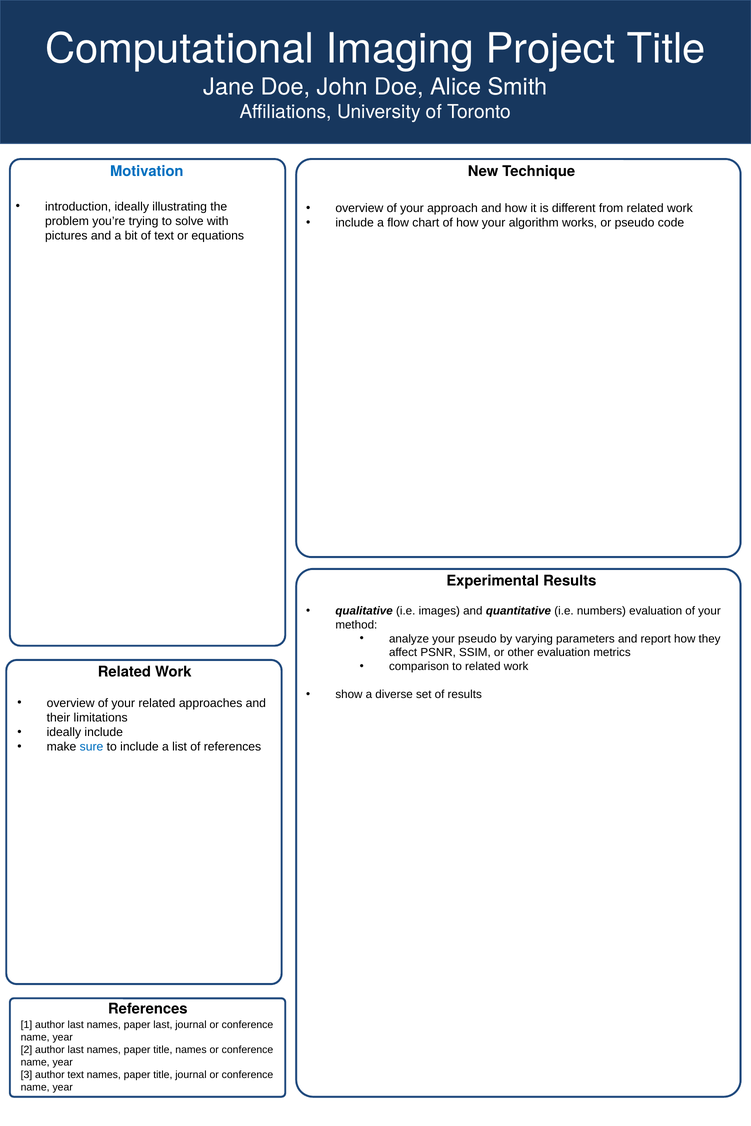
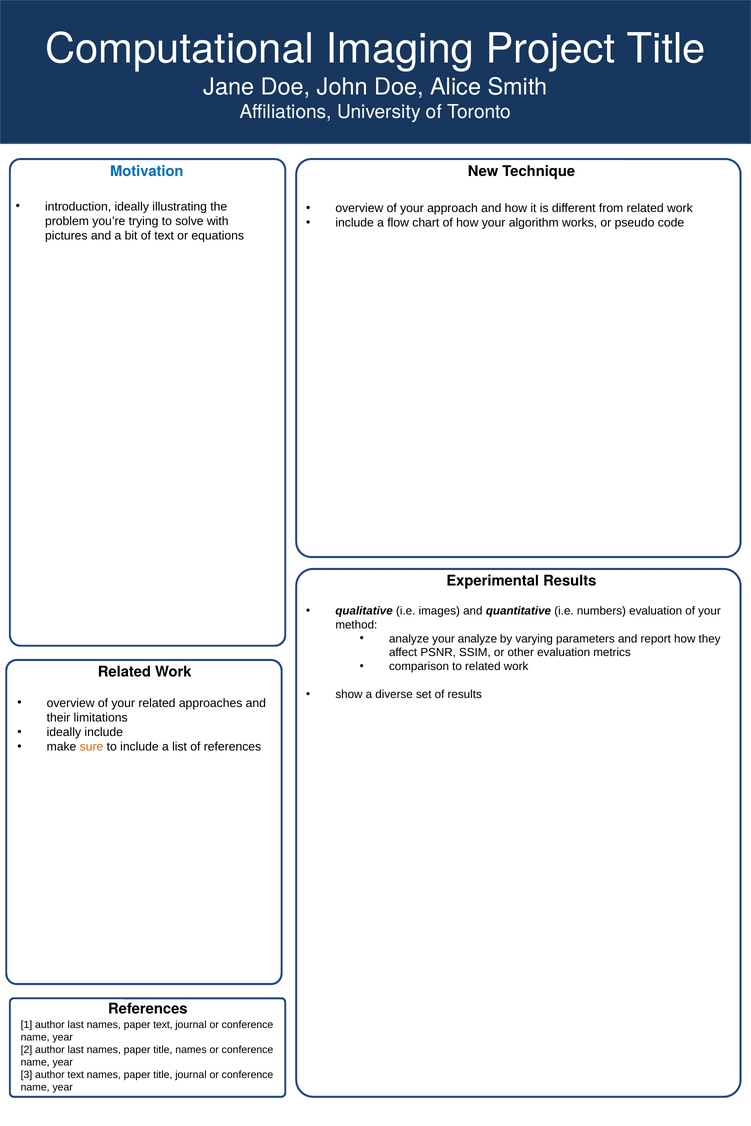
your pseudo: pseudo -> analyze (477, 639)
sure colour: blue -> orange (92, 747)
paper last: last -> text (163, 1025)
